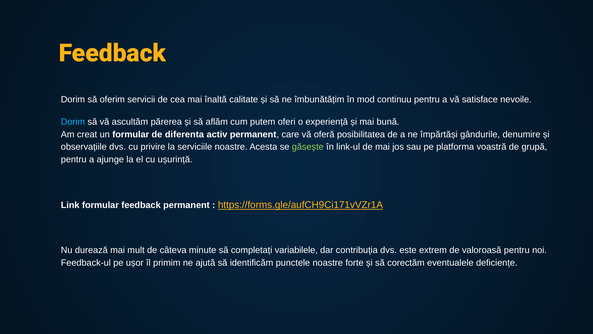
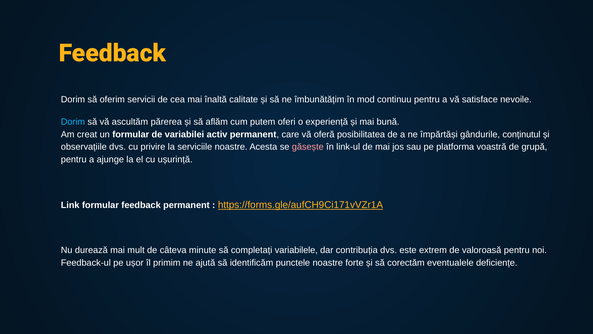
diferenta: diferenta -> variabilei (184, 134)
denumire: denumire -> conținutul (522, 134)
găsește colour: light green -> pink (308, 147)
